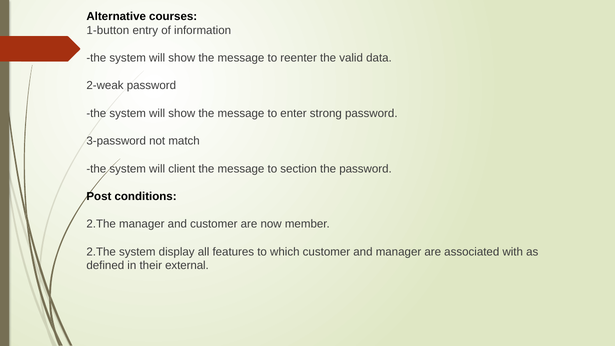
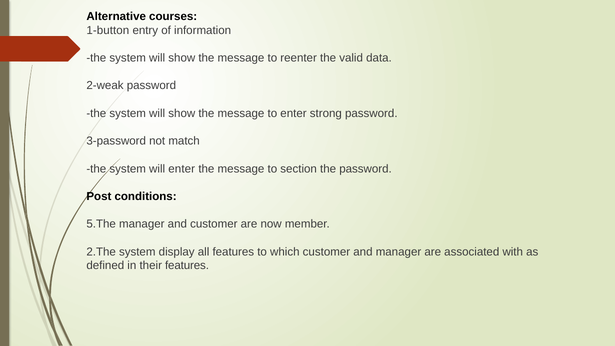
will client: client -> enter (182, 169)
2.The: 2.The -> 5.The (101, 224)
their external: external -> features (187, 266)
